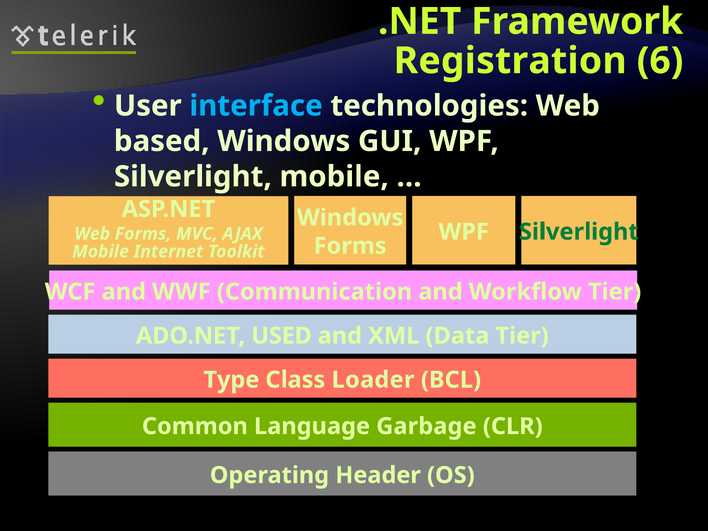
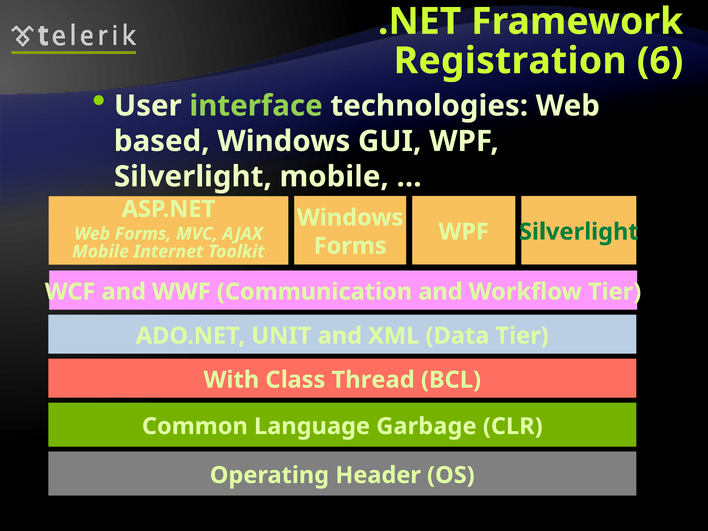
interface colour: light blue -> light green (256, 106)
USED: USED -> UNIT (281, 336)
Type: Type -> With (231, 380)
Loader: Loader -> Thread (373, 380)
